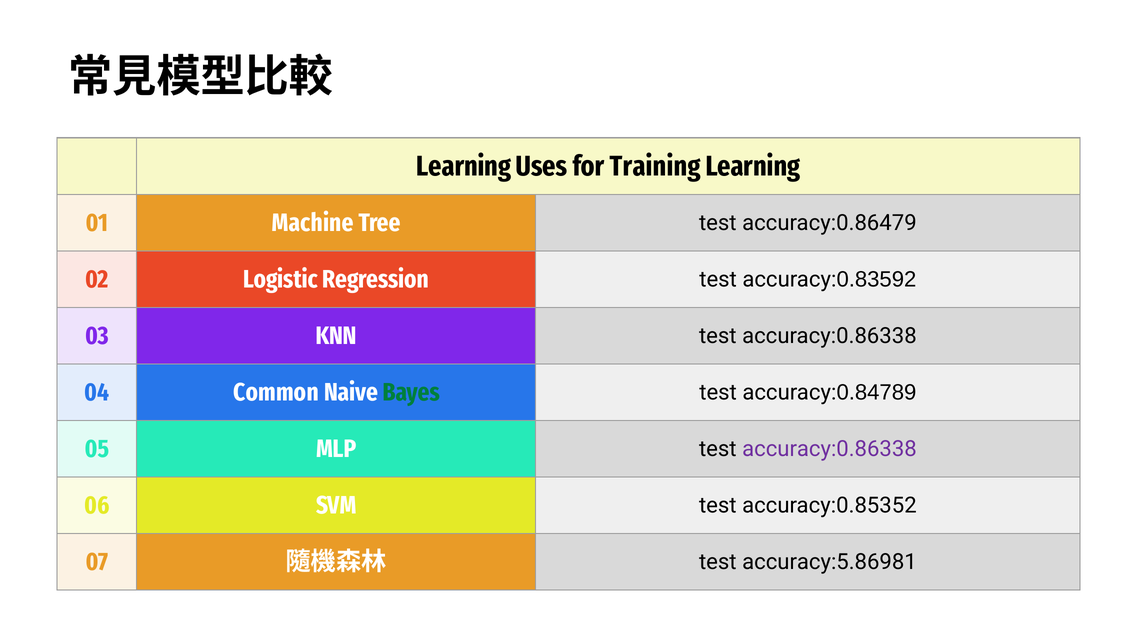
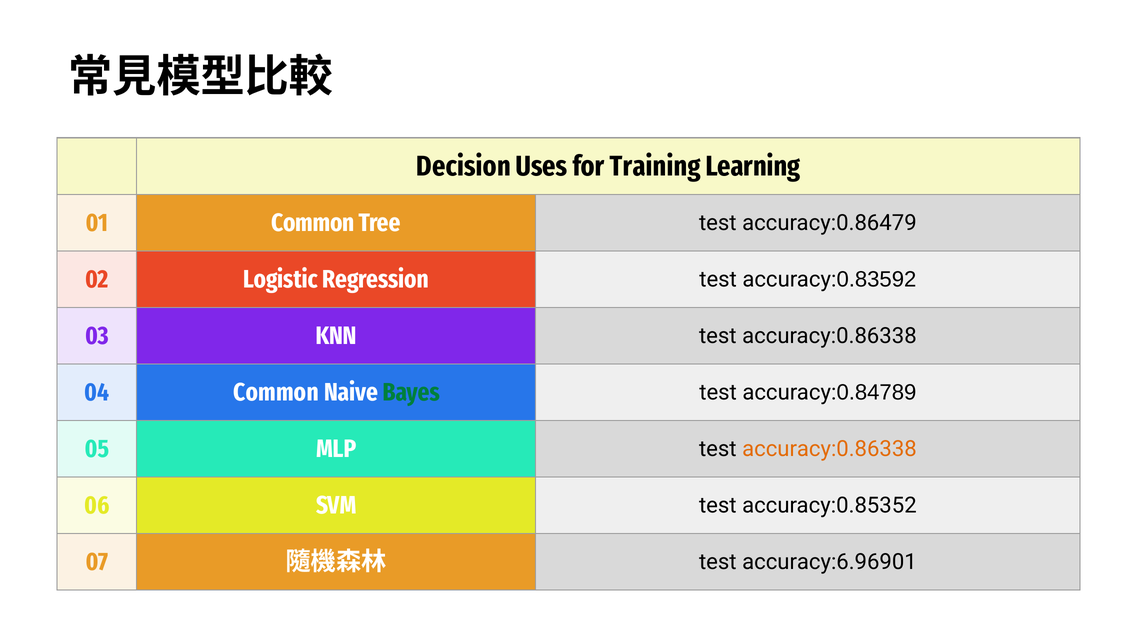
Learning: Learning -> Decision (464, 166)
01 Machine: Machine -> Common (313, 223)
accuracy:0.86338 colour: purple -> orange (829, 449)
accuracy:5.86981: accuracy:5.86981 -> accuracy:6.96901 (829, 562)
